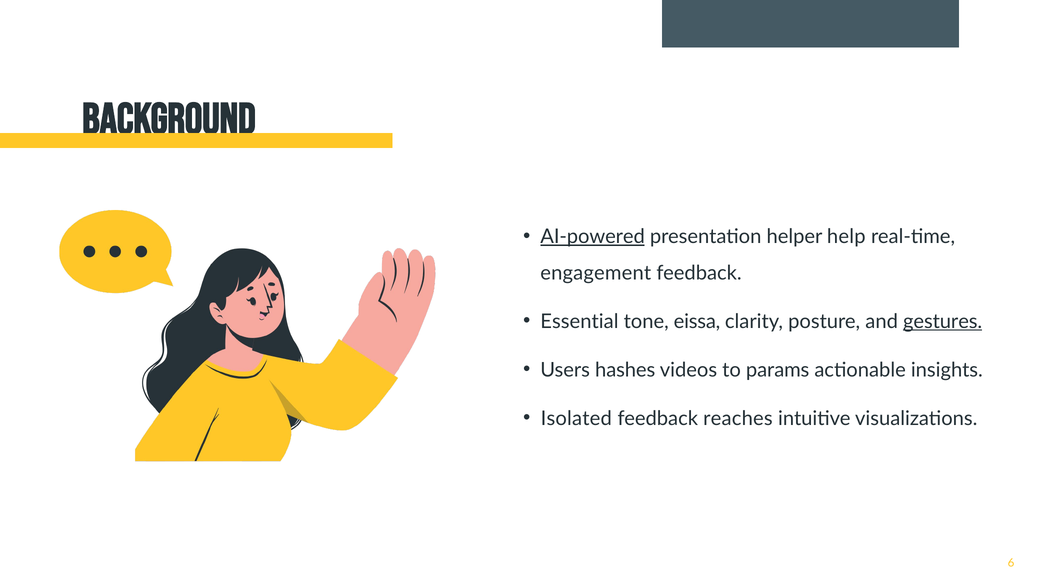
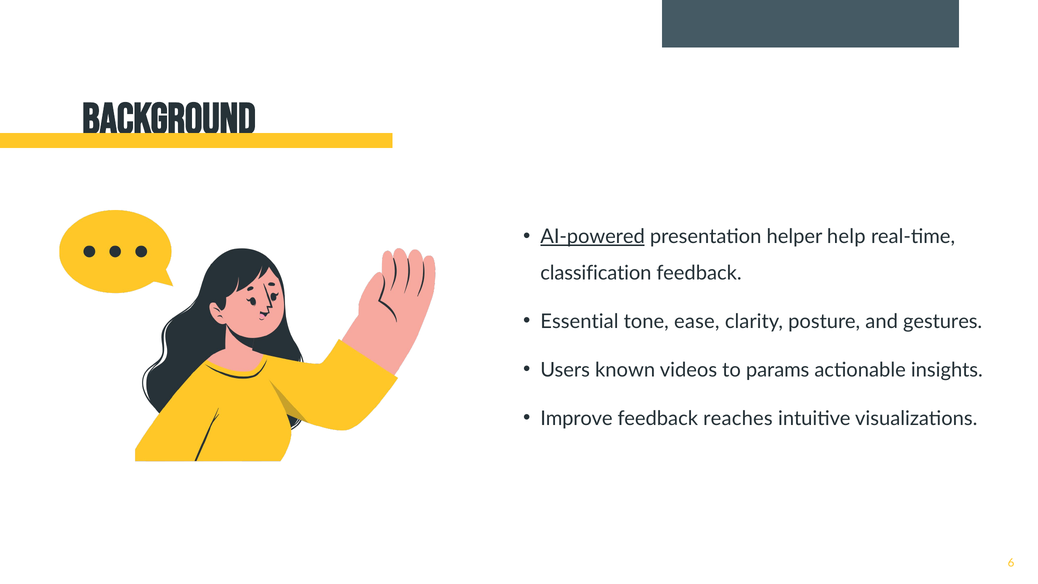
engagement: engagement -> classification (596, 273)
eissa: eissa -> ease (697, 321)
gestures underline: present -> none (943, 321)
hashes: hashes -> known (625, 370)
Isolated: Isolated -> Improve (576, 418)
